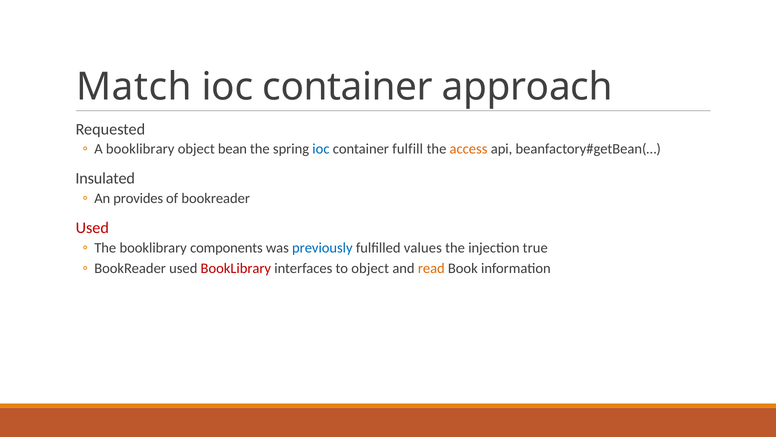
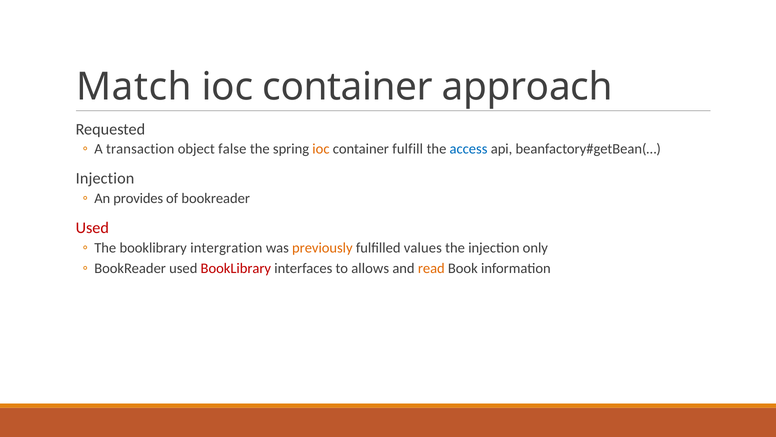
A booklibrary: booklibrary -> transaction (140, 149)
bean: bean -> false (232, 149)
ioc colour: blue -> orange (321, 149)
access colour: orange -> blue (469, 149)
Insulated: Insulated -> Injection (105, 178)
components: components -> intergration (226, 248)
previously colour: blue -> orange (322, 248)
true: true -> only (535, 248)
to object: object -> allows (370, 268)
